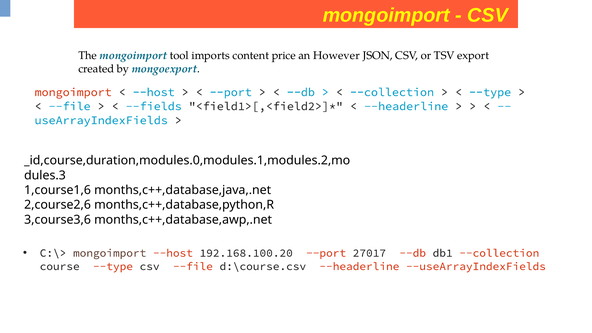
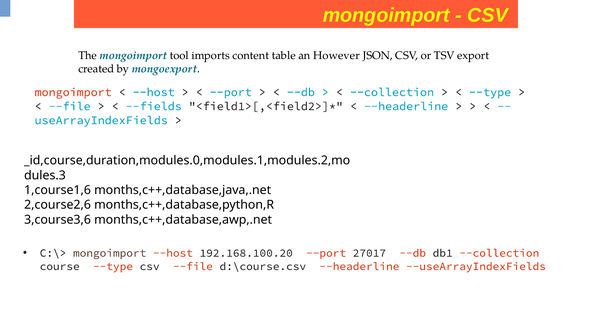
price: price -> table (284, 56)
